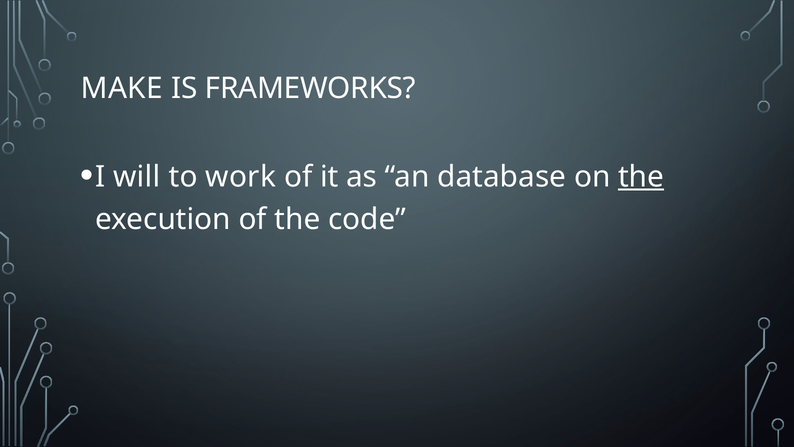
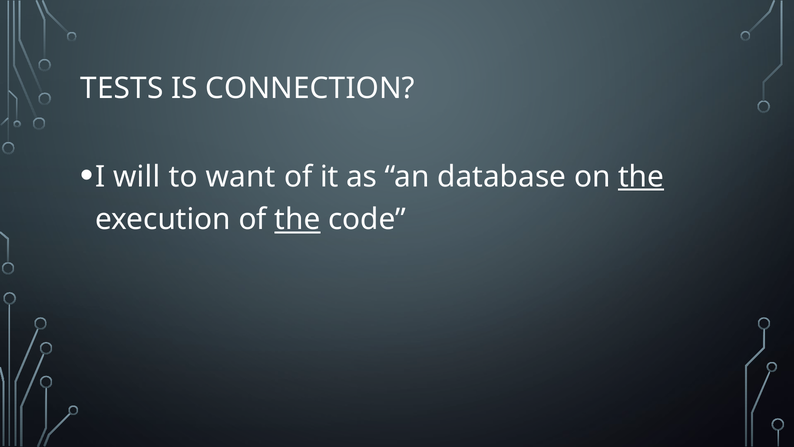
MAKE: MAKE -> TESTS (122, 88)
FRAMEWORKS: FRAMEWORKS -> CONNECTION (310, 88)
work: work -> want (241, 177)
the underline: none -> present (297, 219)
